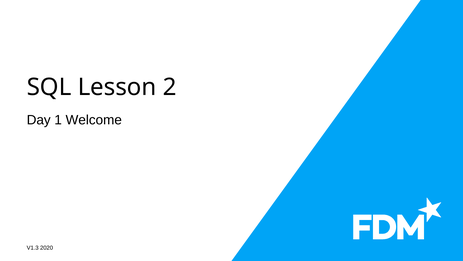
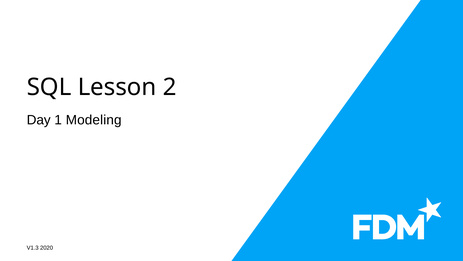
Welcome: Welcome -> Modeling (94, 120)
